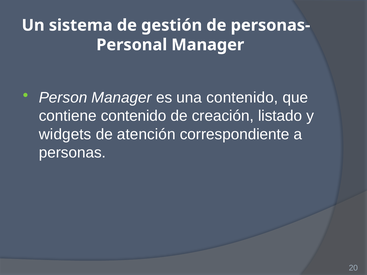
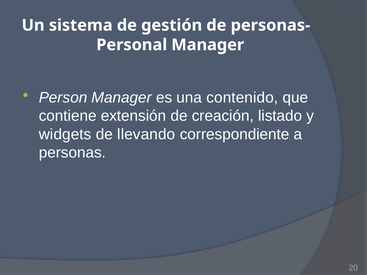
contiene contenido: contenido -> extensión (134, 116)
atención: atención -> llevando (146, 134)
